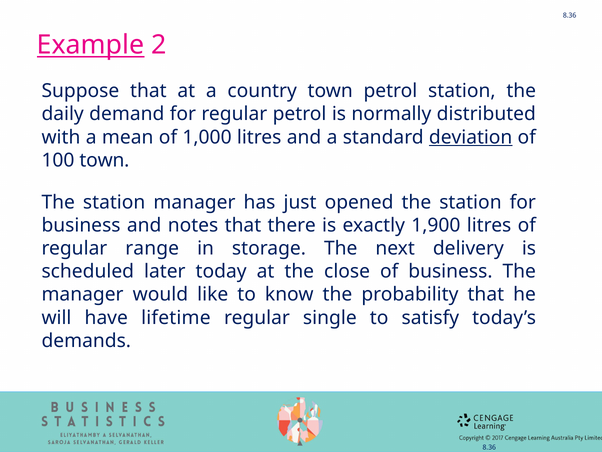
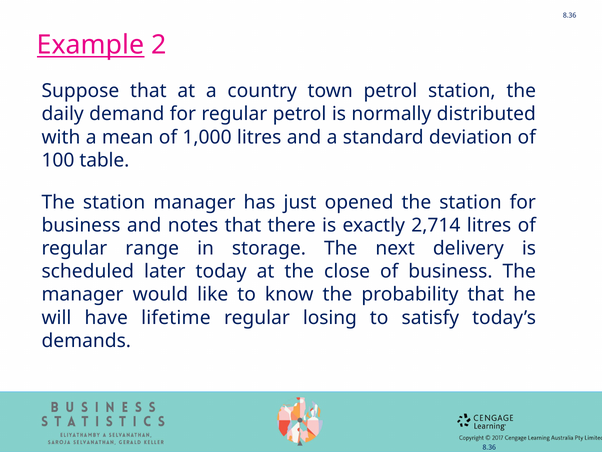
deviation underline: present -> none (471, 137)
100 town: town -> table (104, 160)
1,900: 1,900 -> 2,714 (436, 225)
single: single -> losing (330, 317)
